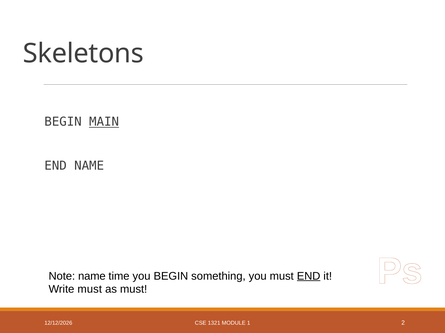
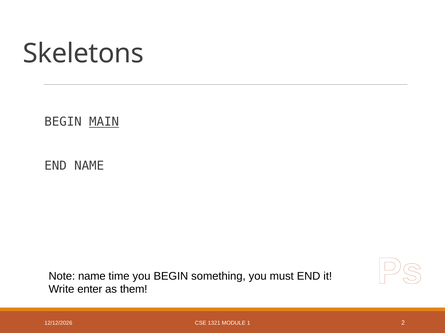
END underline: present -> none (309, 277)
Write must: must -> enter (90, 290)
as must: must -> them (134, 290)
